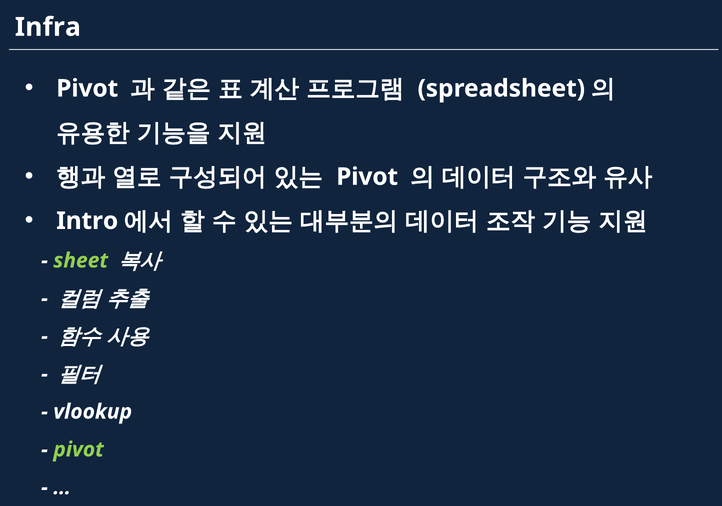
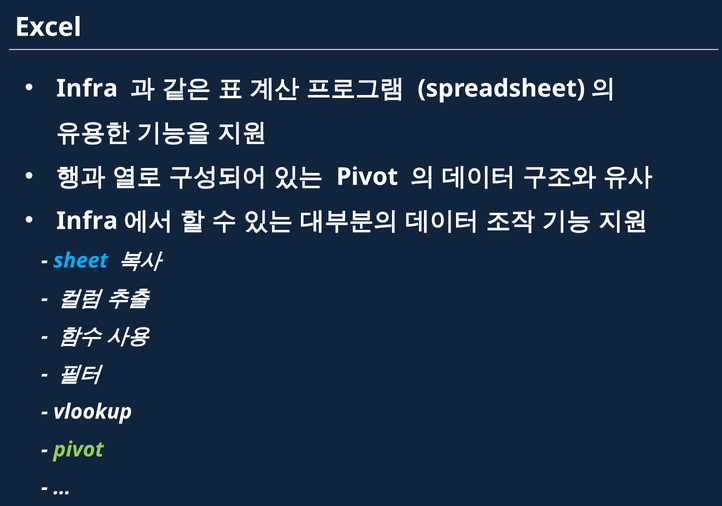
Infra: Infra -> Excel (48, 27)
Pivot: Pivot -> Infra (87, 89)
Intro: Intro -> Infra (87, 221)
sheet colour: light green -> light blue (81, 261)
